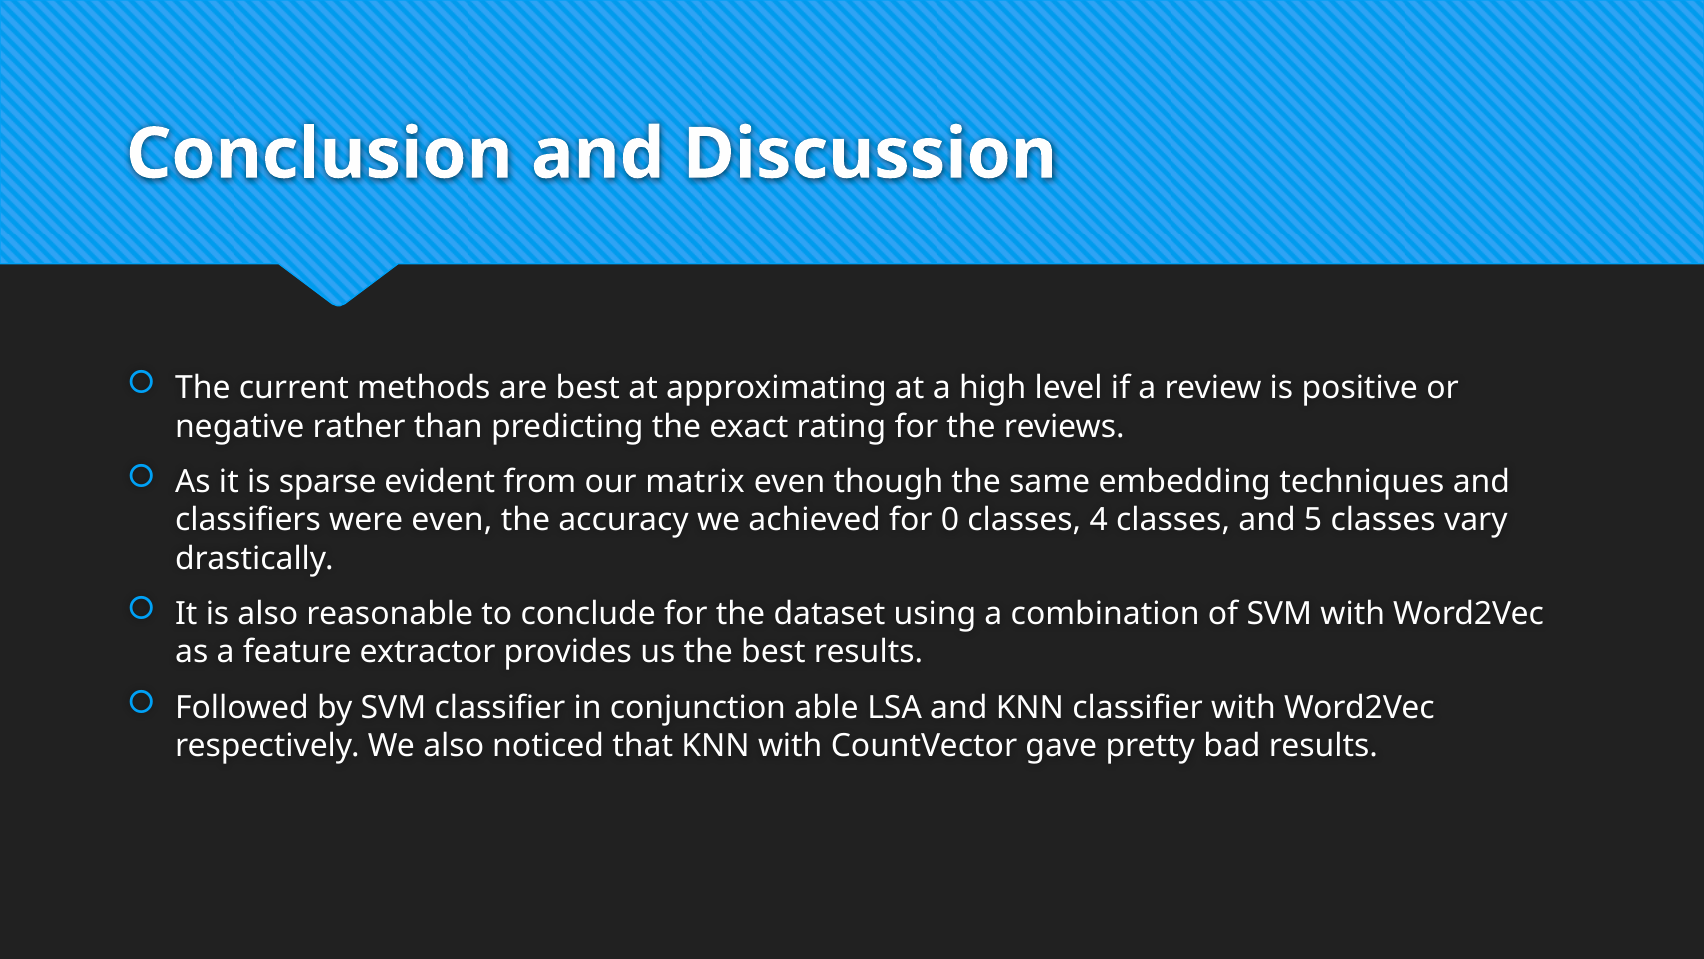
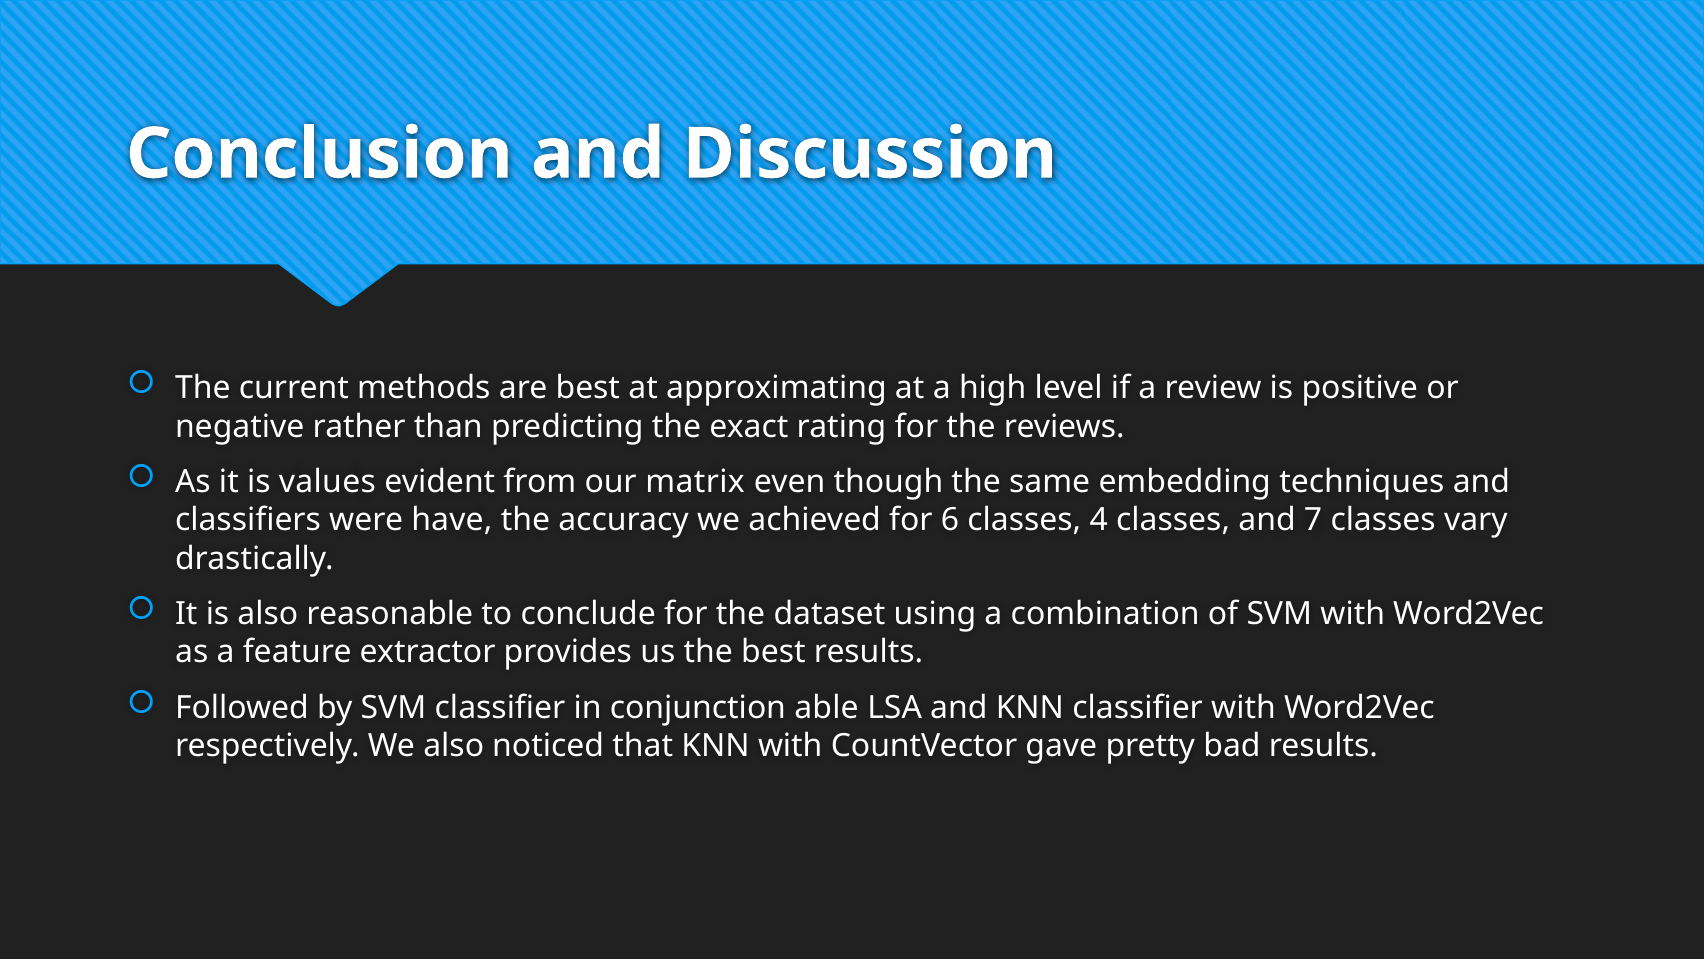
sparse: sparse -> values (327, 482)
were even: even -> have (452, 520)
0: 0 -> 6 (950, 520)
5: 5 -> 7 (1313, 520)
